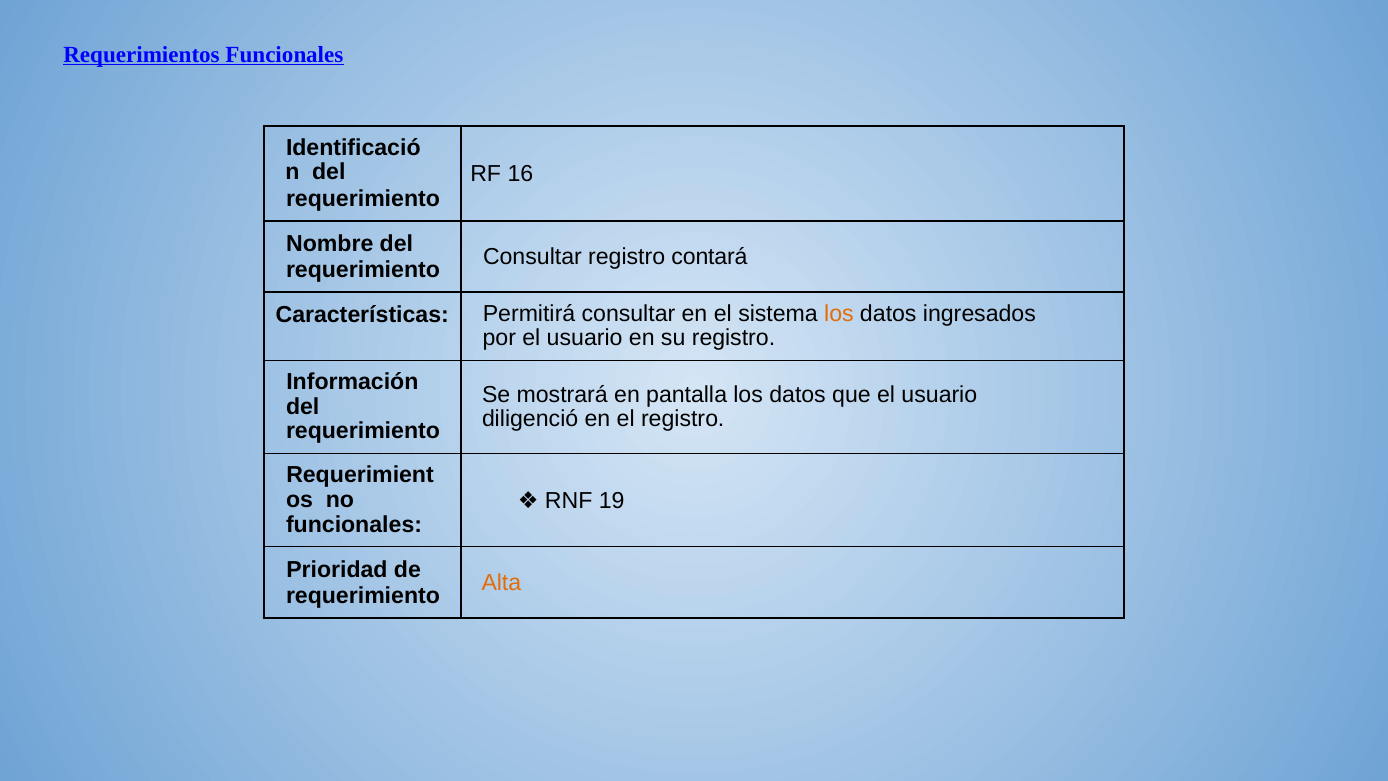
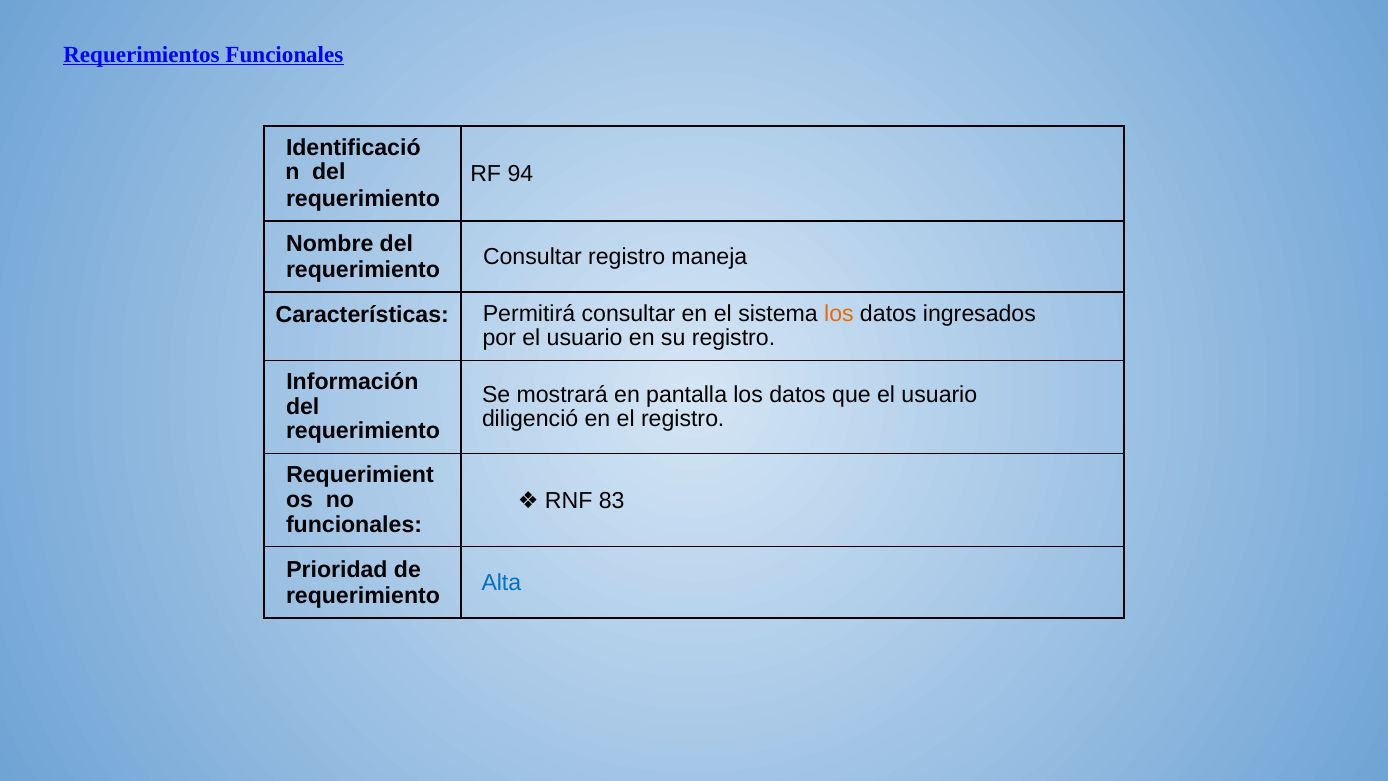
16: 16 -> 94 (520, 174)
contará: contará -> maneja (709, 257)
19: 19 -> 83 (612, 500)
Alta colour: orange -> blue (501, 582)
